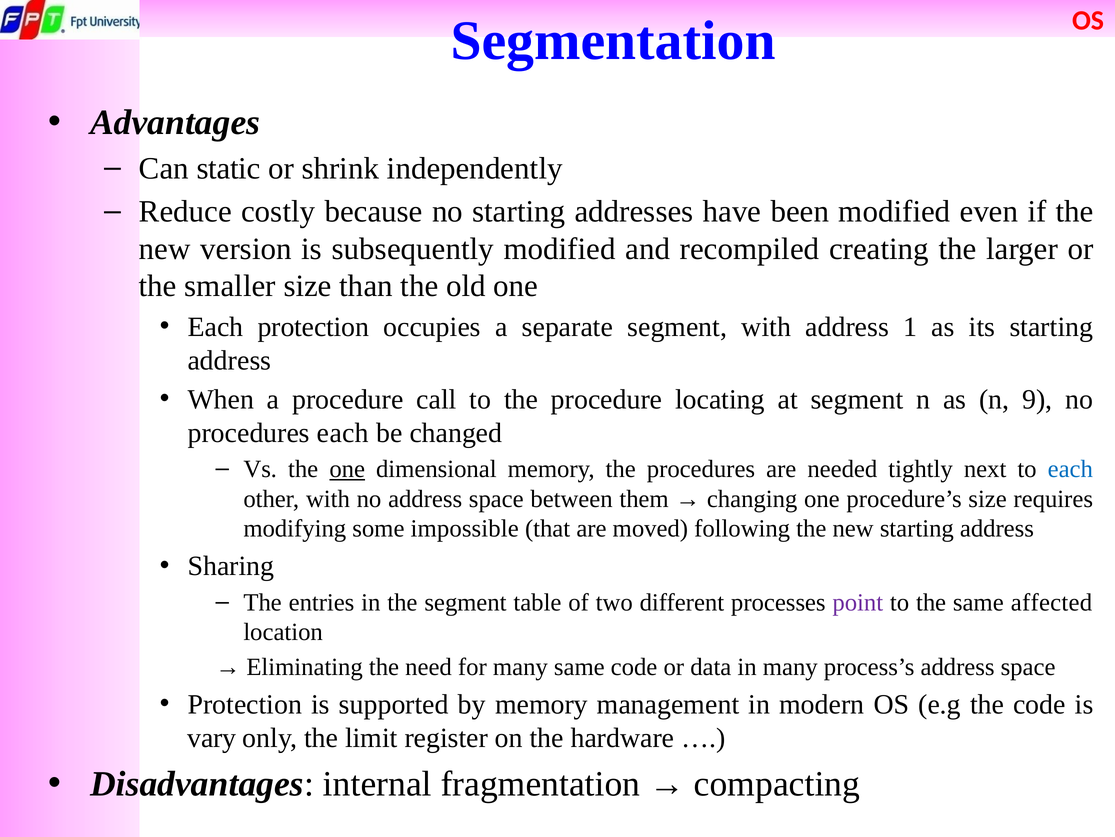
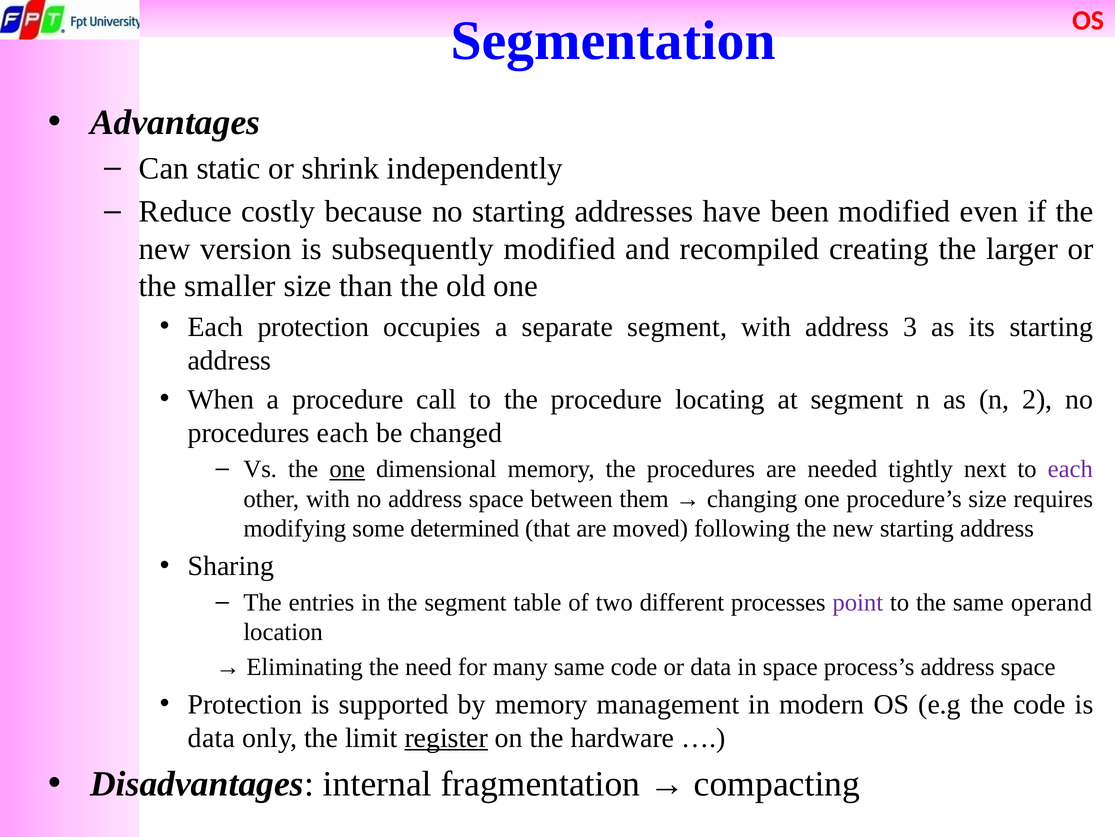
1: 1 -> 3 (910, 327)
9: 9 -> 2 (1037, 399)
each colour: blue -> purple (1070, 469)
impossible: impossible -> determined (465, 528)
affected: affected -> operand (1051, 602)
in many: many -> space (790, 666)
vary: vary -> data (212, 737)
register underline: none -> present (446, 737)
